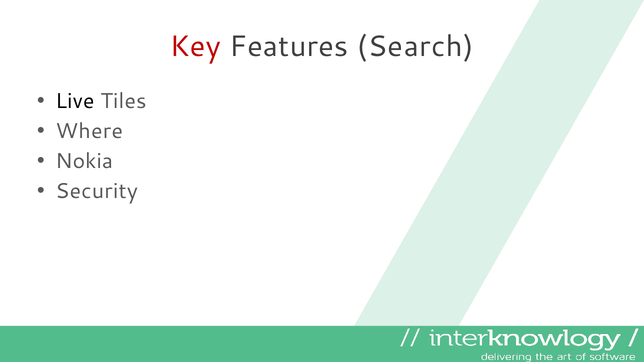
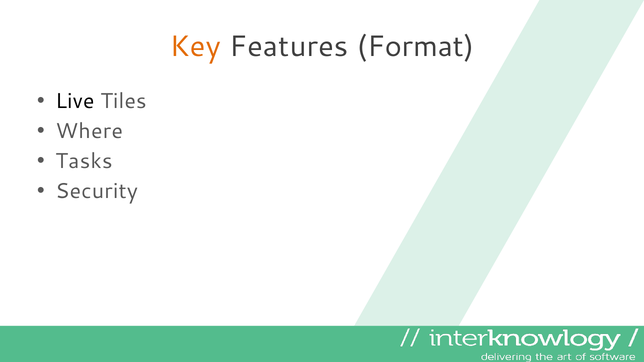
Key colour: red -> orange (195, 47)
Search: Search -> Format (416, 47)
Nokia: Nokia -> Tasks (84, 161)
